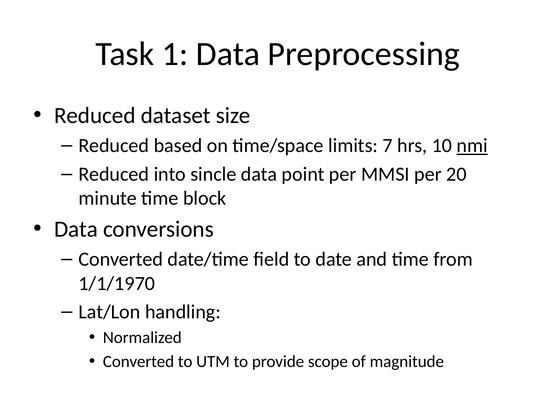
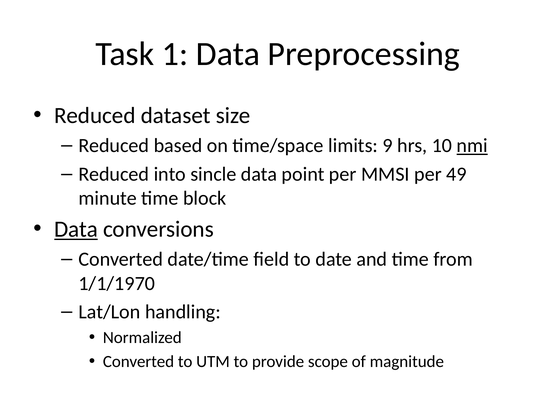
7: 7 -> 9 (388, 146)
20: 20 -> 49 (456, 174)
Data underline: none -> present (76, 229)
